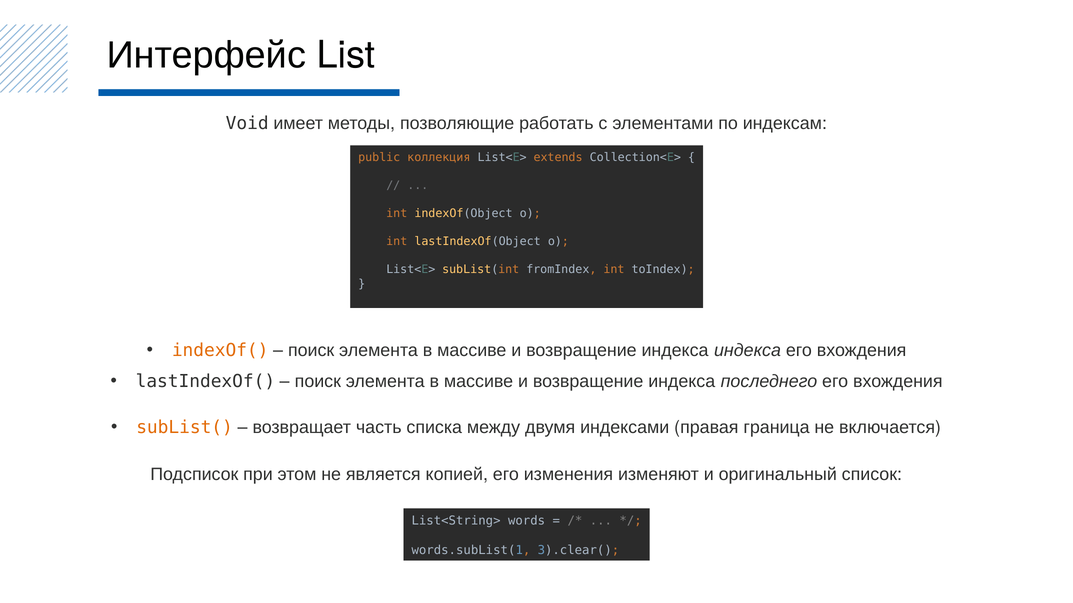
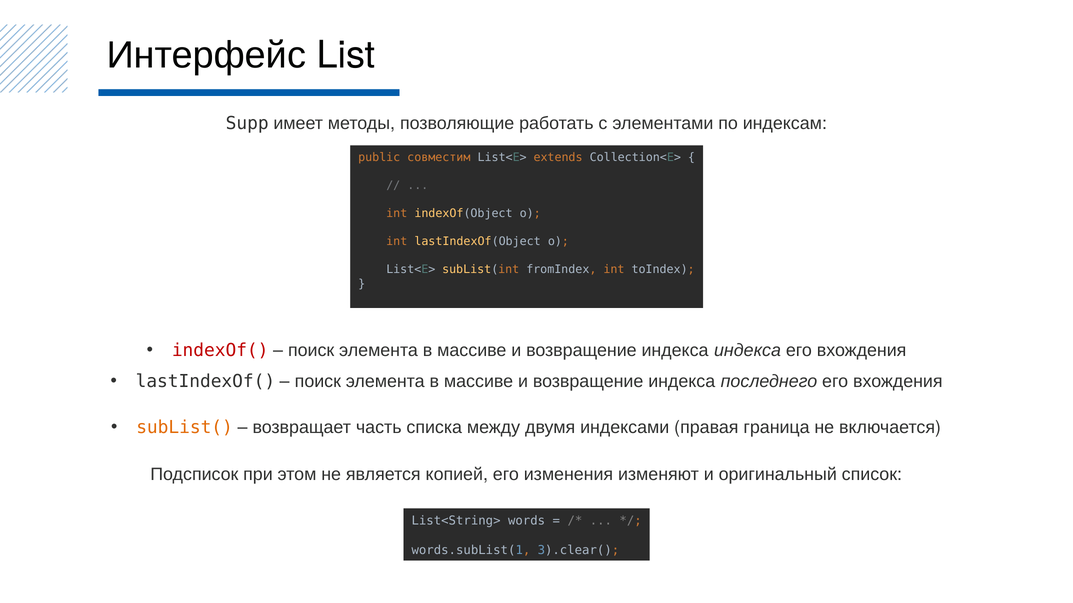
Void: Void -> Supp (247, 124)
коллекция: коллекция -> совместим (439, 157)
indexOf( colour: orange -> red (220, 351)
